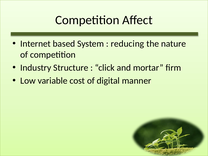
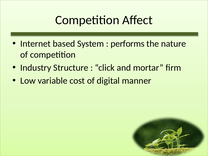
reducing: reducing -> performs (128, 44)
